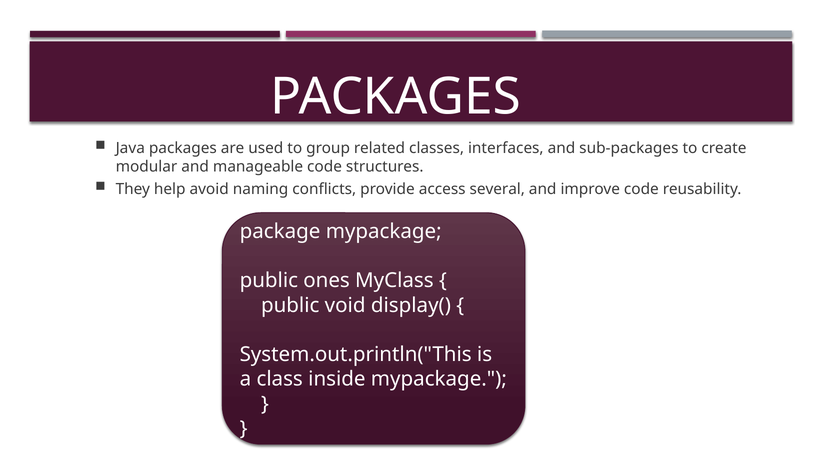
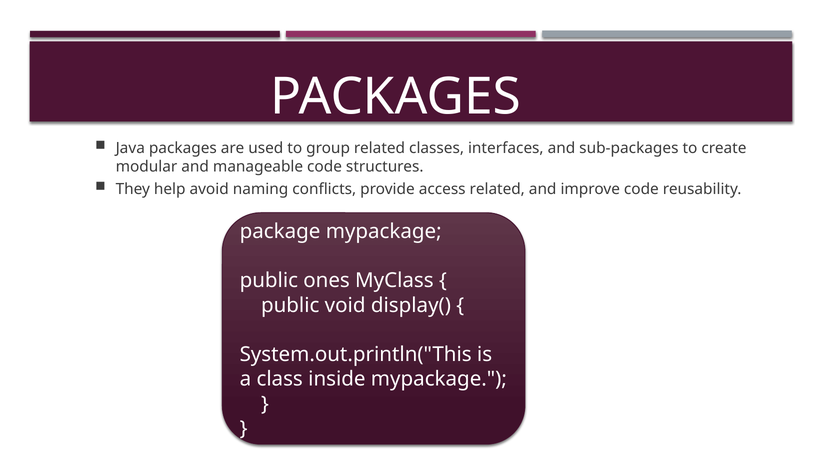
access several: several -> related (497, 189)
